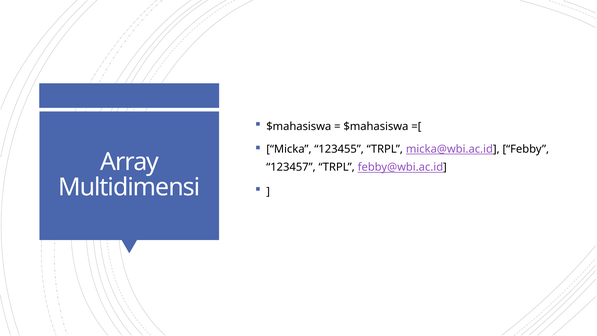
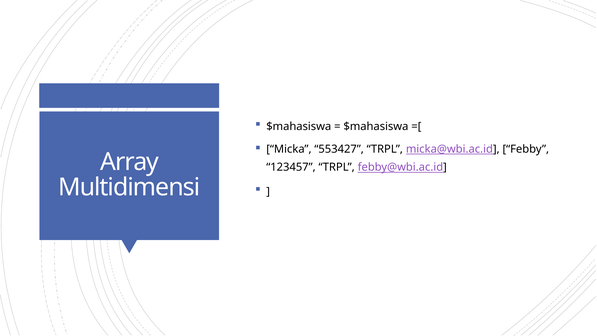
123455: 123455 -> 553427 (339, 149)
